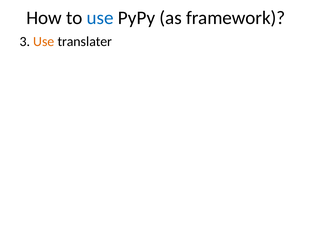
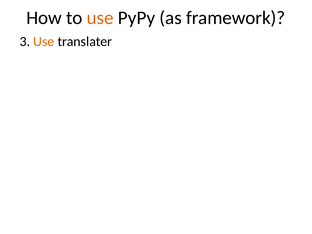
use colour: blue -> orange (100, 18)
